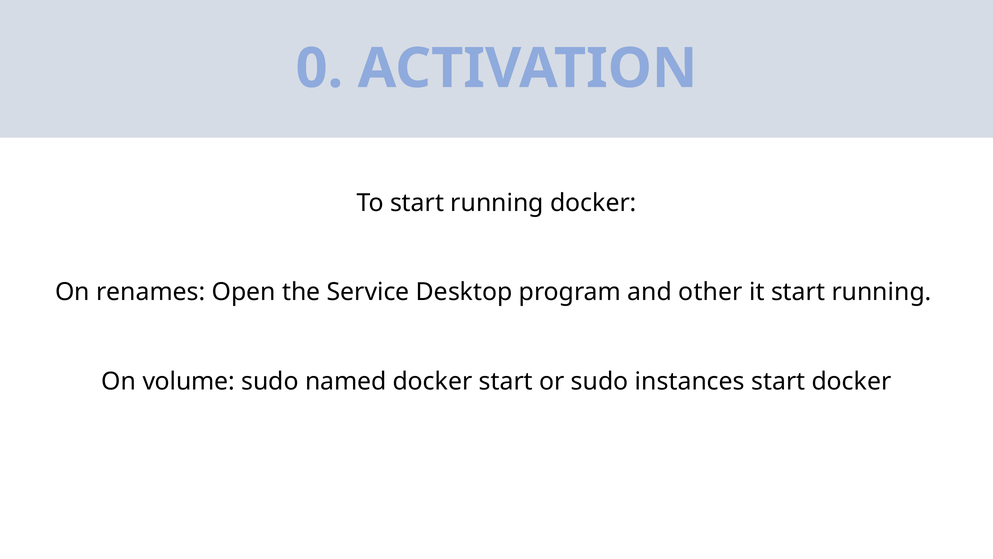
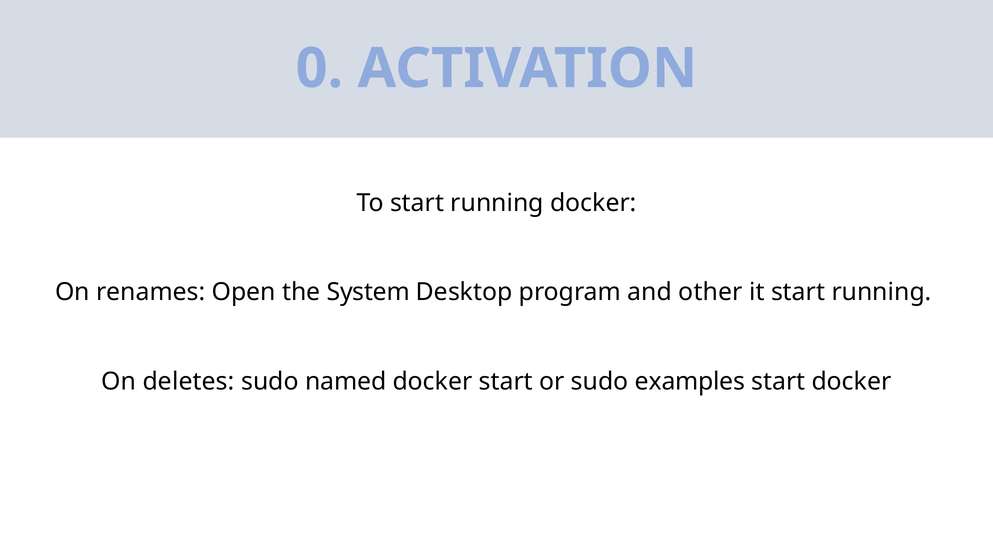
Service: Service -> System (368, 292)
volume: volume -> deletes (189, 381)
instances: instances -> examples (690, 381)
